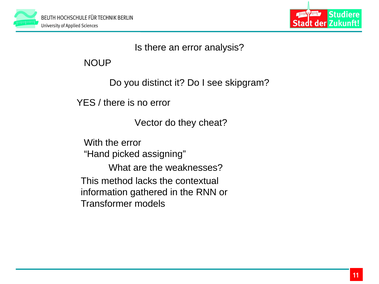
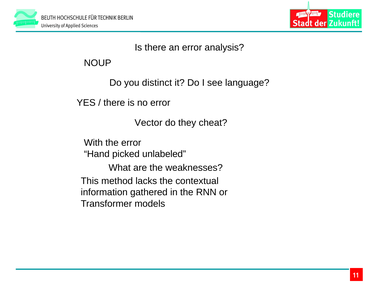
skipgram: skipgram -> language (247, 83)
assigning: assigning -> unlabeled (164, 154)
